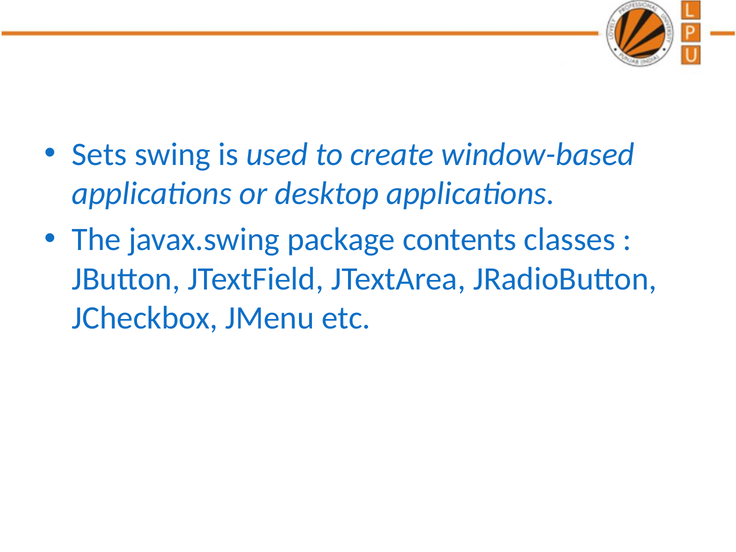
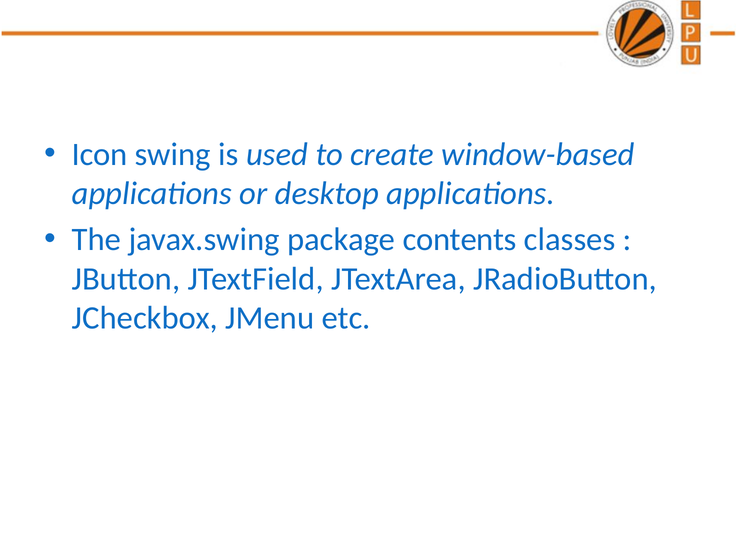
Sets: Sets -> Icon (100, 154)
